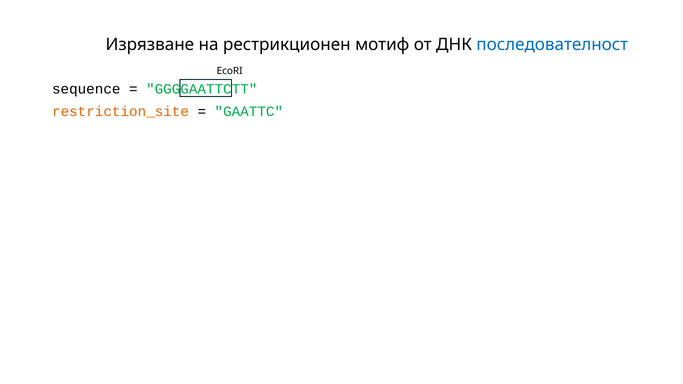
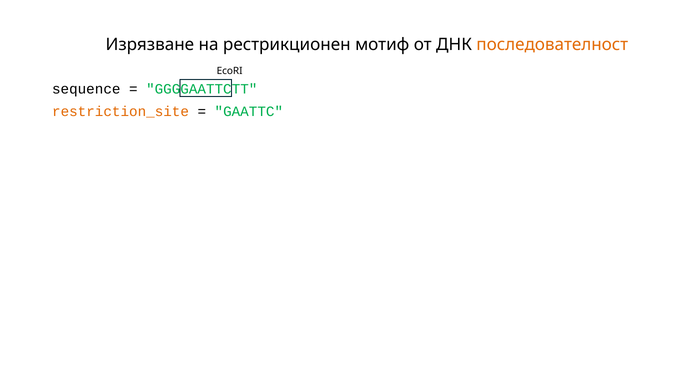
последователност colour: blue -> orange (552, 45)
